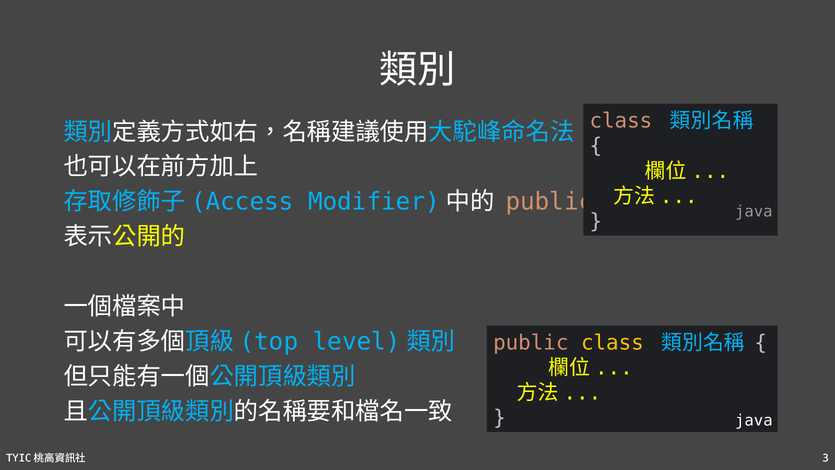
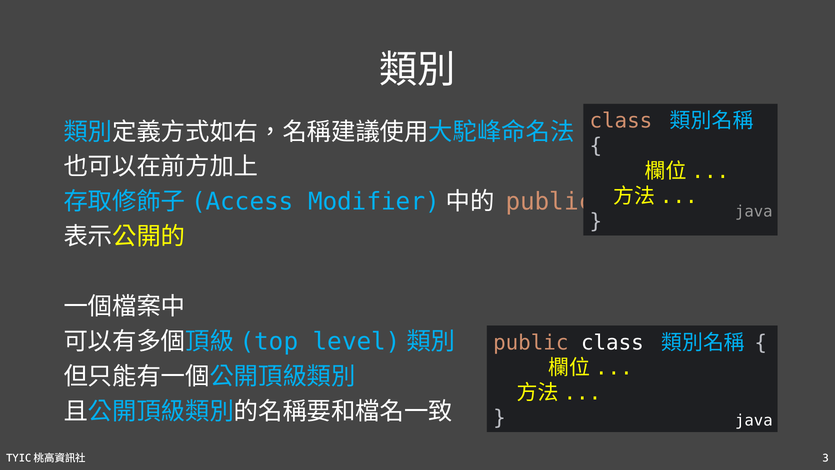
class colour: yellow -> white (612, 342)
